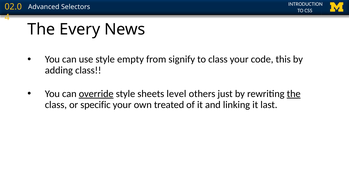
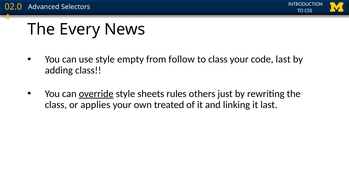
signify: signify -> follow (182, 59)
code this: this -> last (283, 59)
level: level -> rules (177, 94)
the underline: present -> none (294, 94)
specific: specific -> applies (95, 105)
